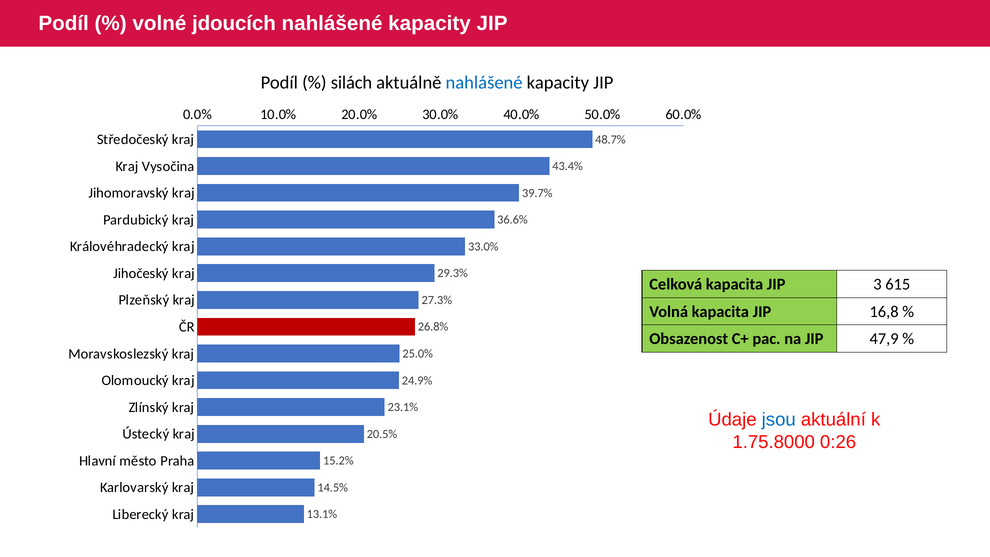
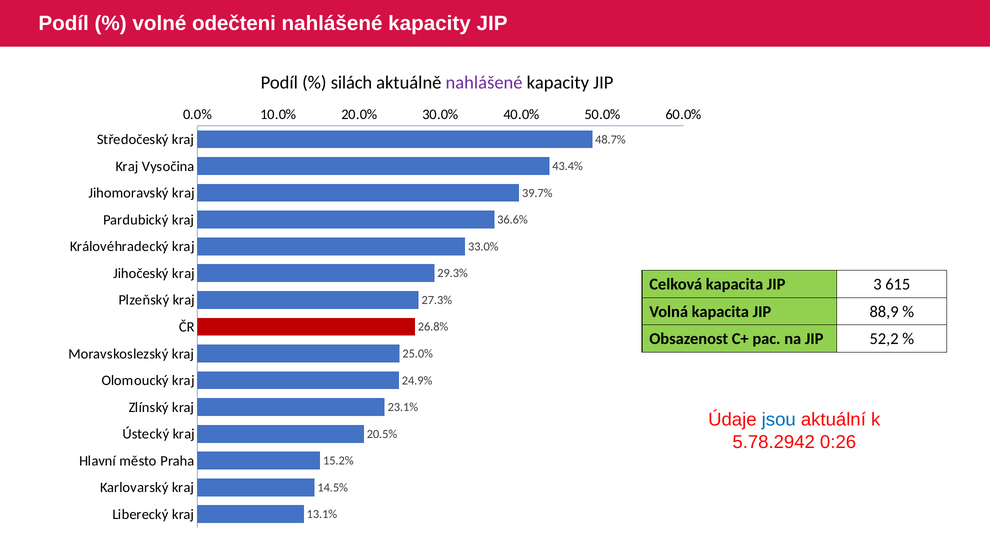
jdoucích: jdoucích -> odečteni (234, 23)
nahlášené colour: blue -> purple (484, 82)
16,8: 16,8 -> 88,9 (884, 312)
47,9: 47,9 -> 52,2 (884, 339)
1.75.8000: 1.75.8000 -> 5.78.2942 (774, 442)
